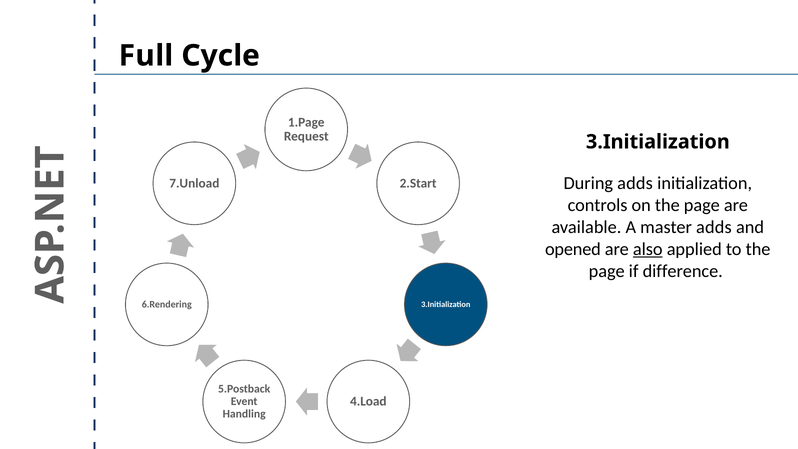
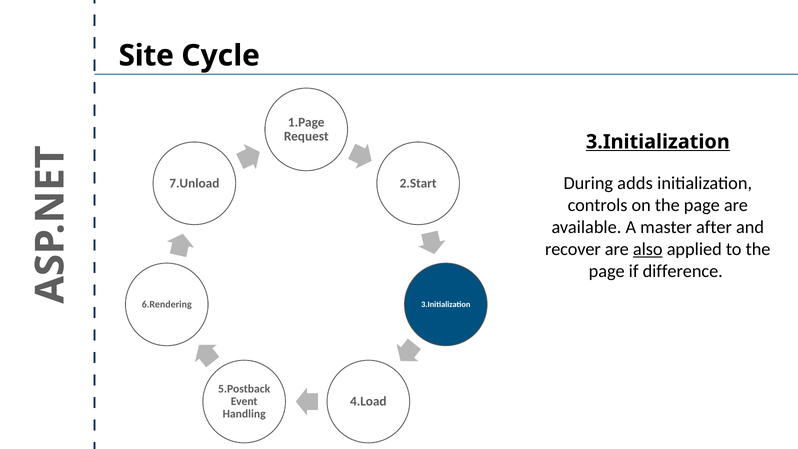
Full: Full -> Site (146, 56)
3.Initialization underline: none -> present (658, 142)
master adds: adds -> after (714, 227)
opened: opened -> recover (573, 249)
